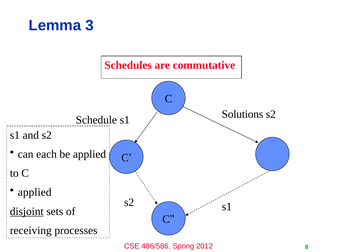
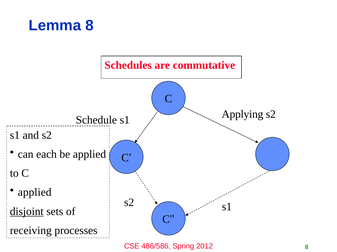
Lemma 3: 3 -> 8 (89, 26)
Solutions: Solutions -> Applying (242, 115)
